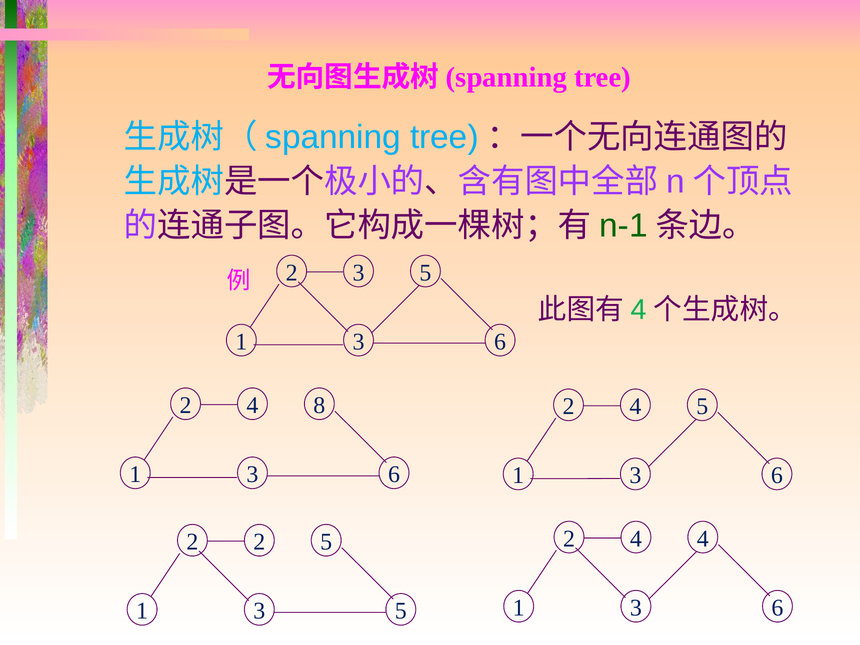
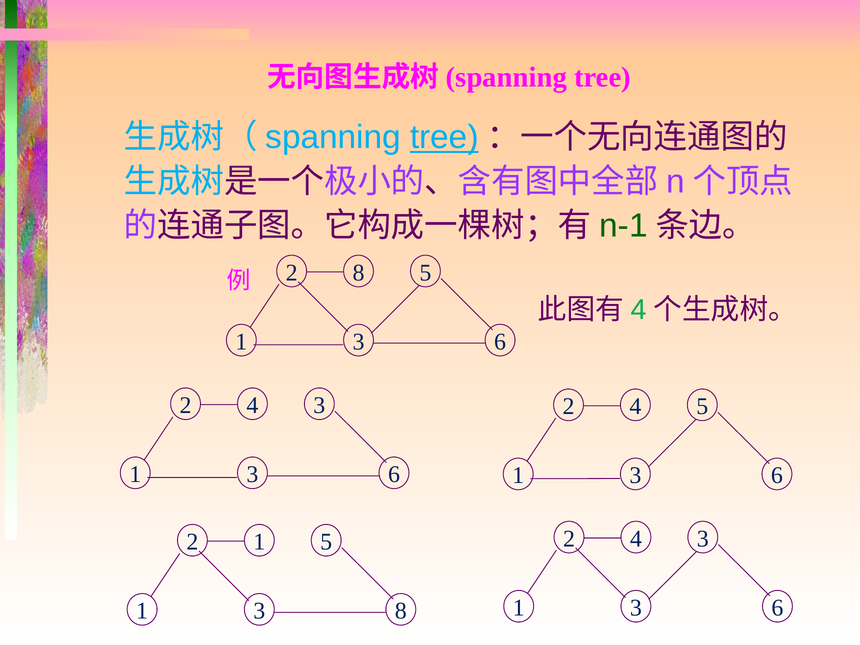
tree underline: none -> present (444, 137)
2 3: 3 -> 8 (359, 273)
8: 8 -> 3 (319, 405)
4: 4 -> 3 (703, 539)
2 2: 2 -> 1 (259, 542)
1 3 5: 5 -> 8 (401, 611)
